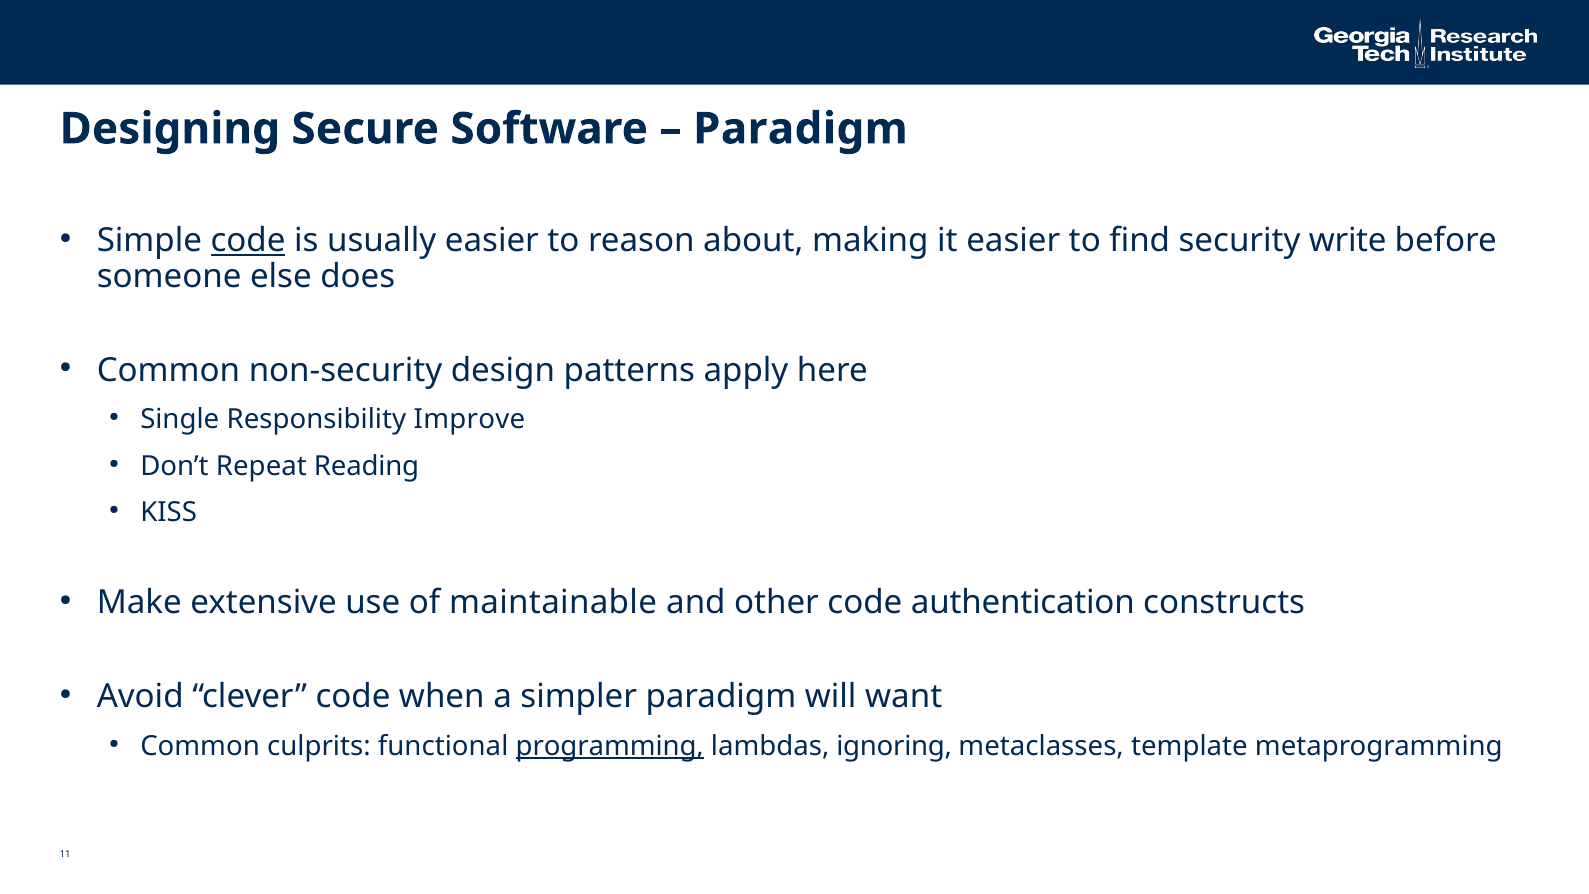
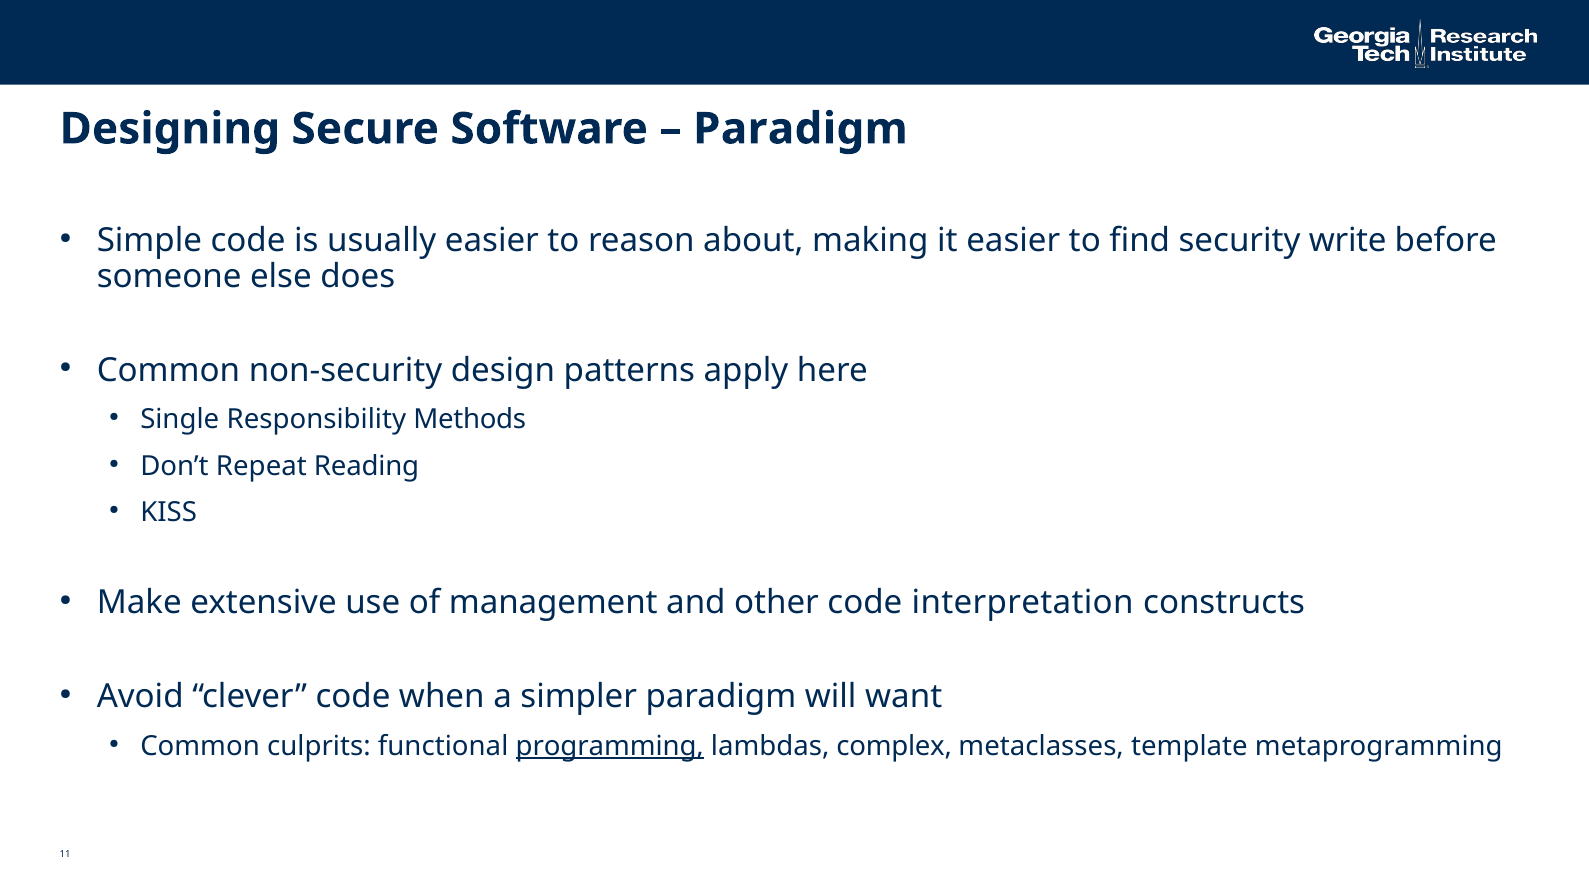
code underline: present -> none (248, 241)
Improve: Improve -> Methods (470, 419)
maintainable: maintainable -> management (553, 603)
authentication: authentication -> interpretation (1023, 603)
ignoring: ignoring -> complex (894, 746)
